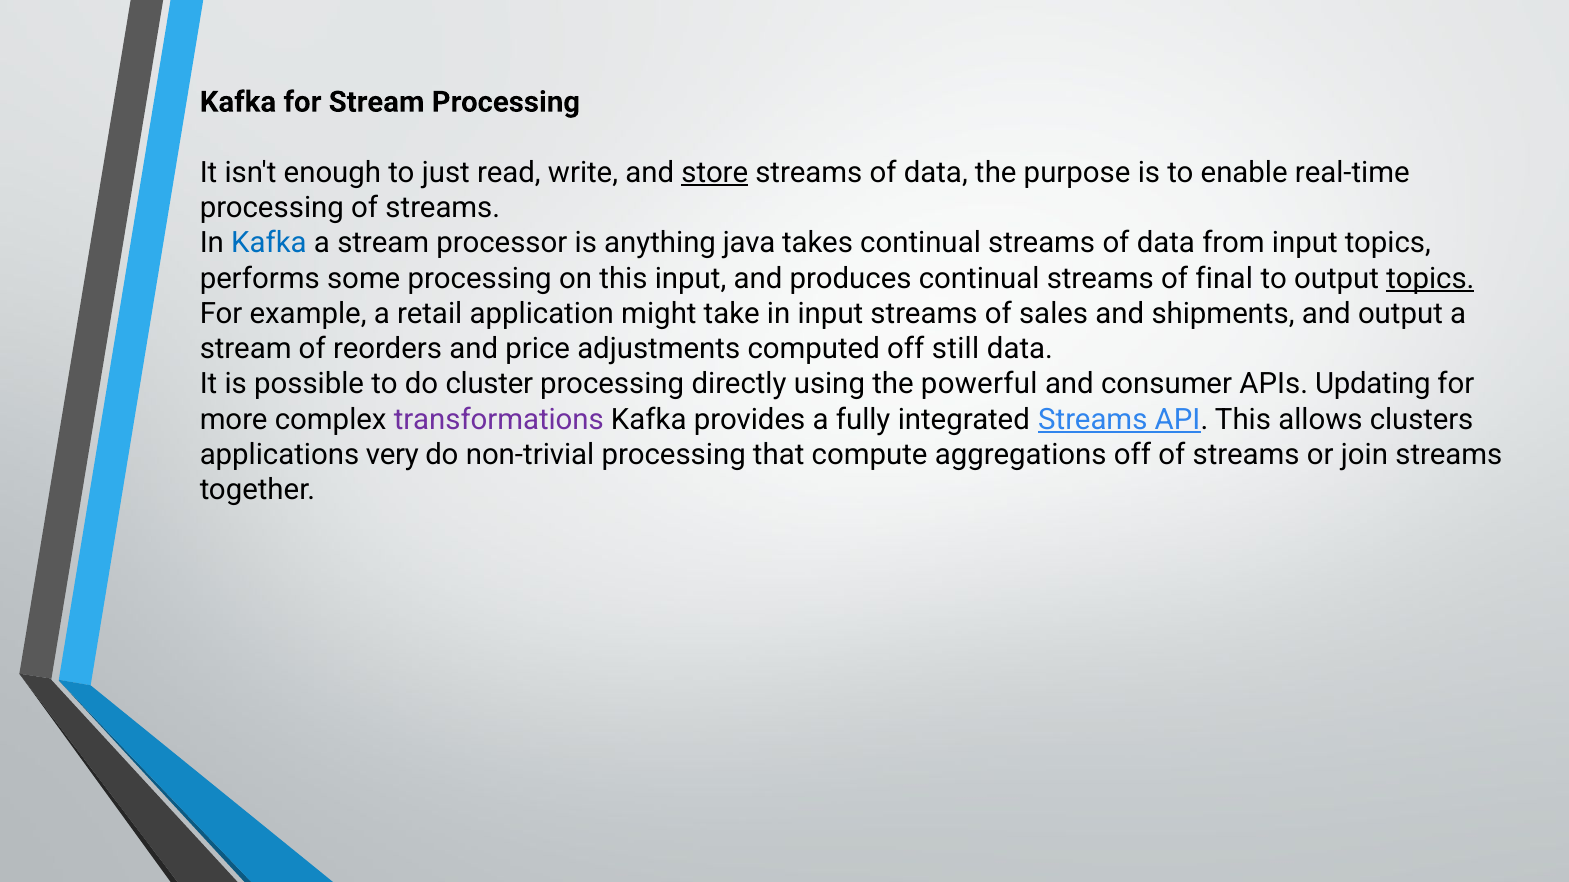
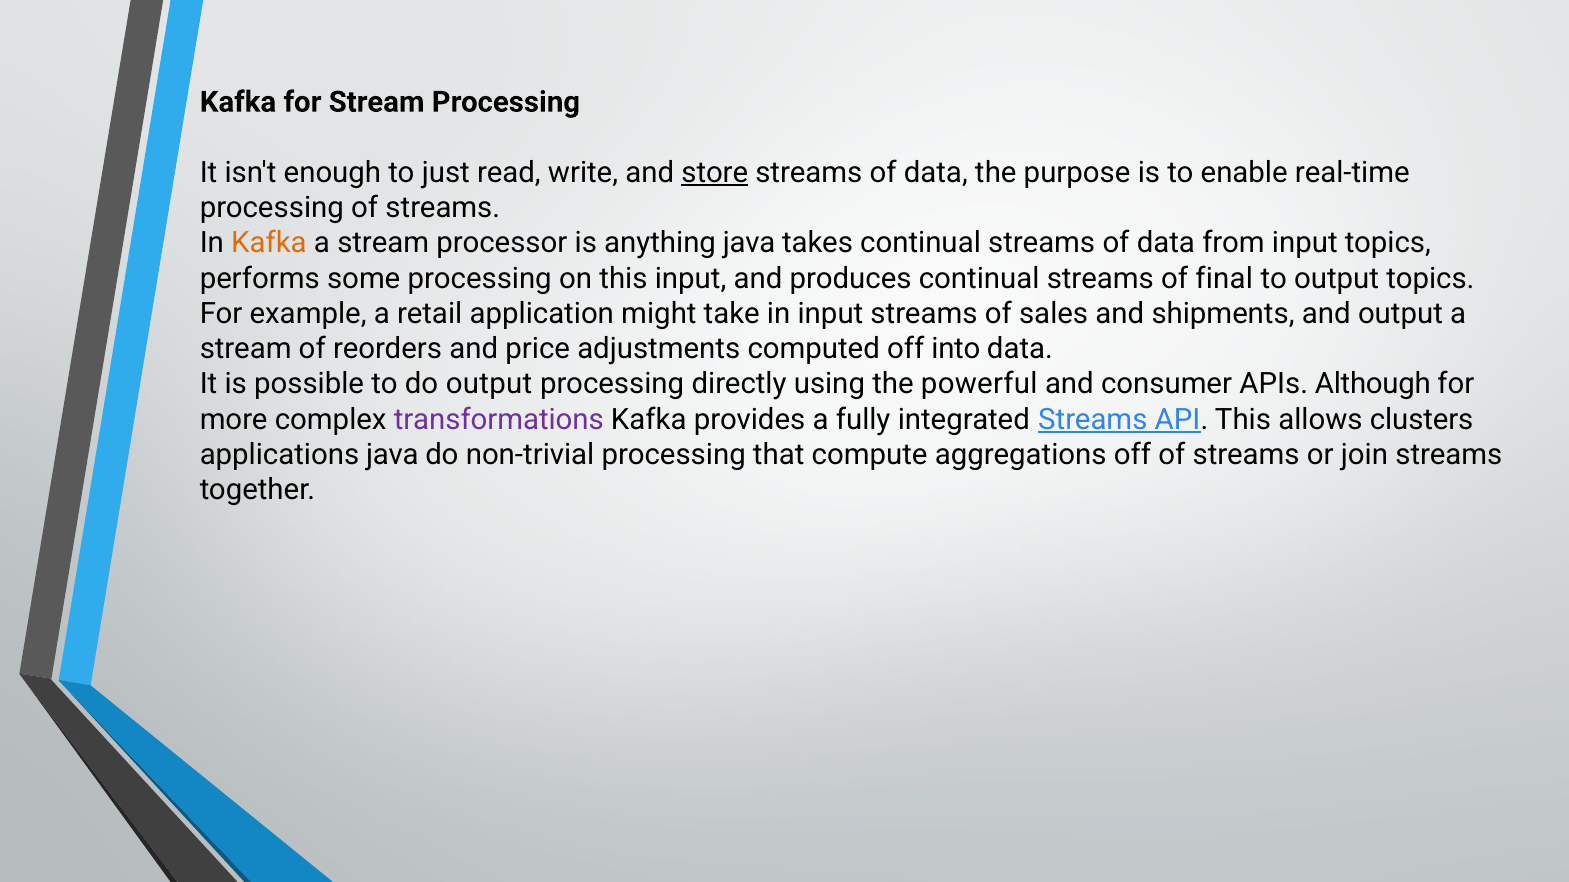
Kafka colour: blue -> orange (269, 243)
topics underline: present -> none (1430, 279)
still: still -> into (956, 349)
do cluster: cluster -> output (489, 384)
Updating: Updating -> Although (1373, 384)
applications very: very -> java (392, 455)
